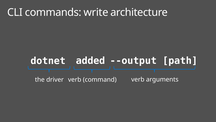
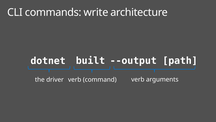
added: added -> built (91, 61)
